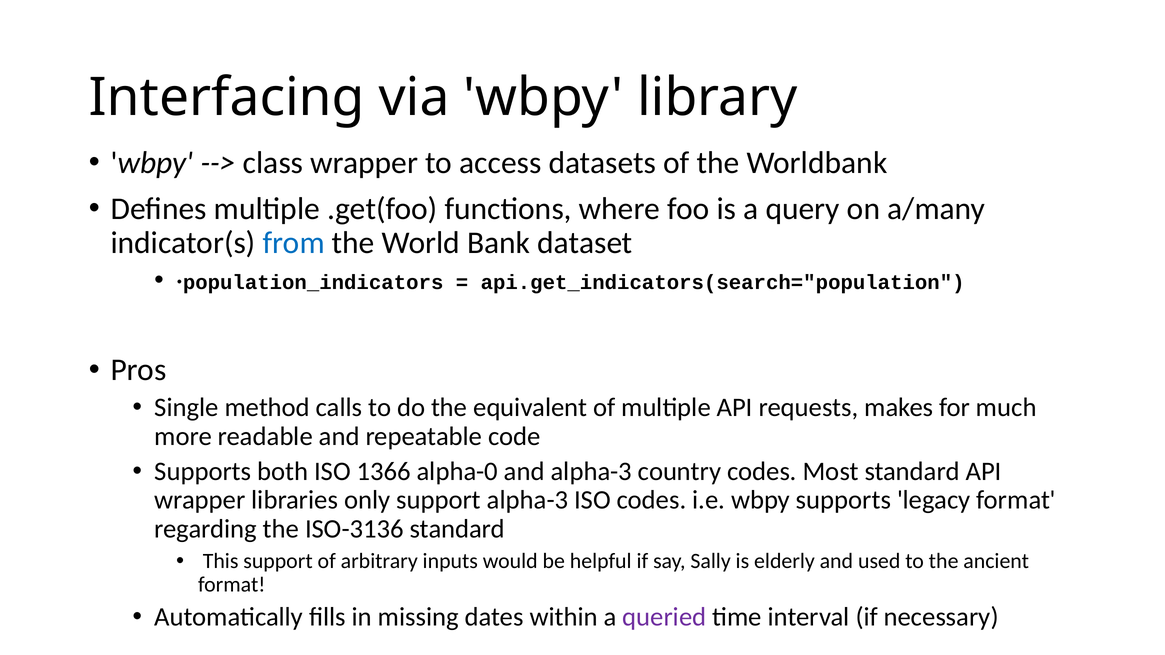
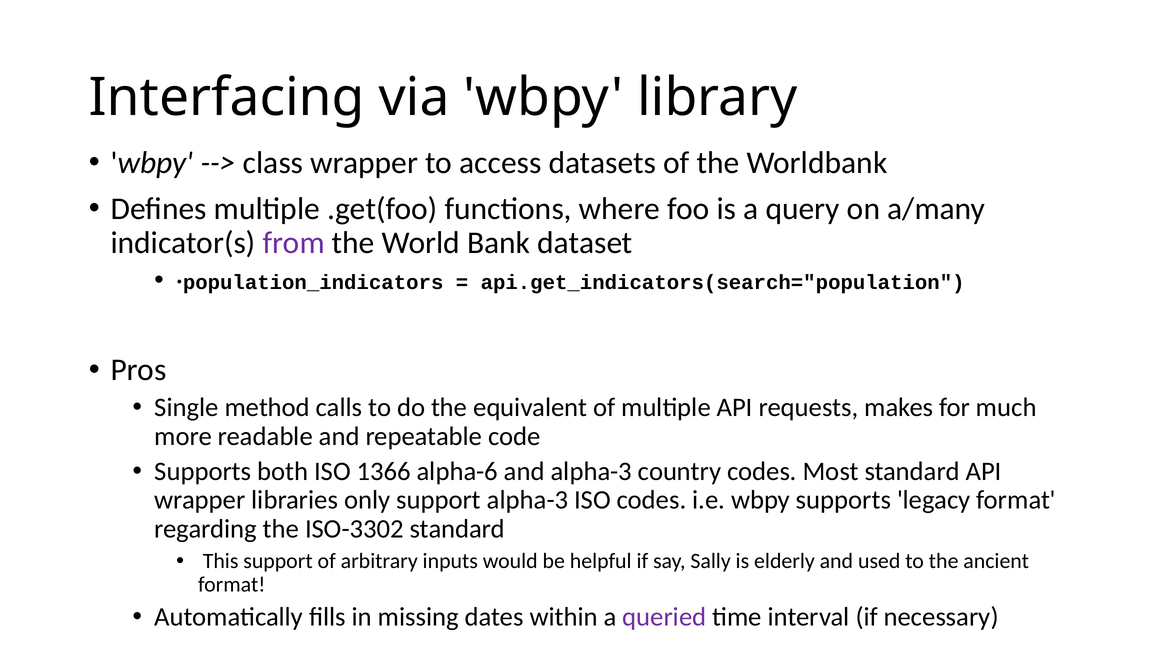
from colour: blue -> purple (294, 243)
alpha-0: alpha-0 -> alpha-6 (457, 471)
ISO-3136: ISO-3136 -> ISO-3302 (354, 529)
